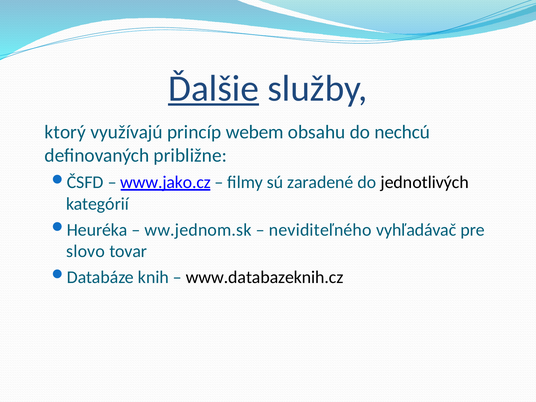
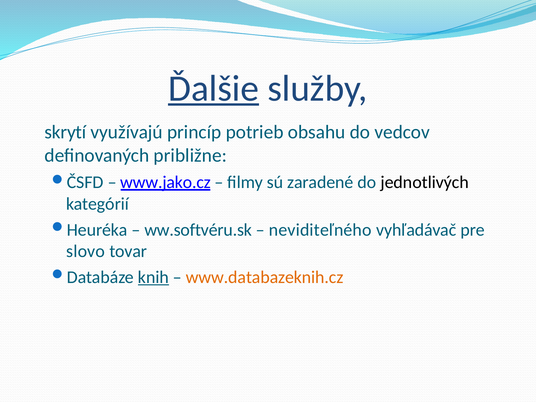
ktorý: ktorý -> skrytí (65, 132)
webem: webem -> potrieb (255, 132)
nechcú: nechcú -> vedcov (402, 132)
ww.jednom.sk: ww.jednom.sk -> ww.softvéru.sk (198, 230)
knih underline: none -> present (153, 277)
www.databazeknih.cz colour: black -> orange (265, 277)
